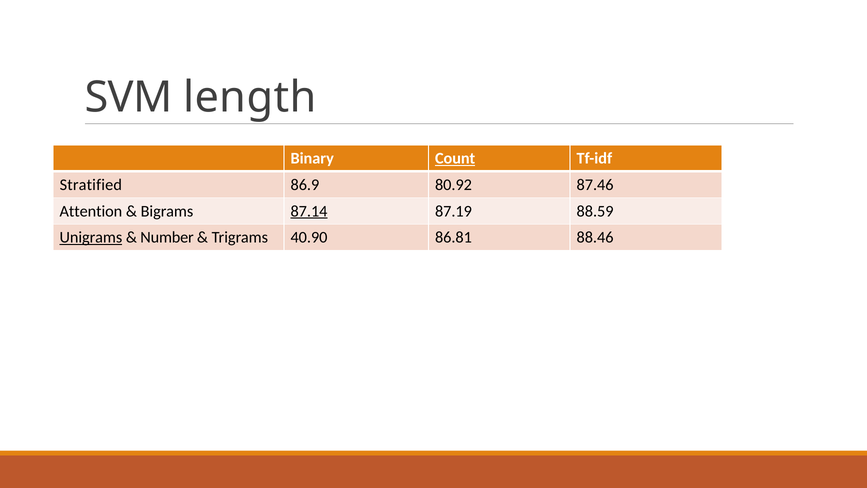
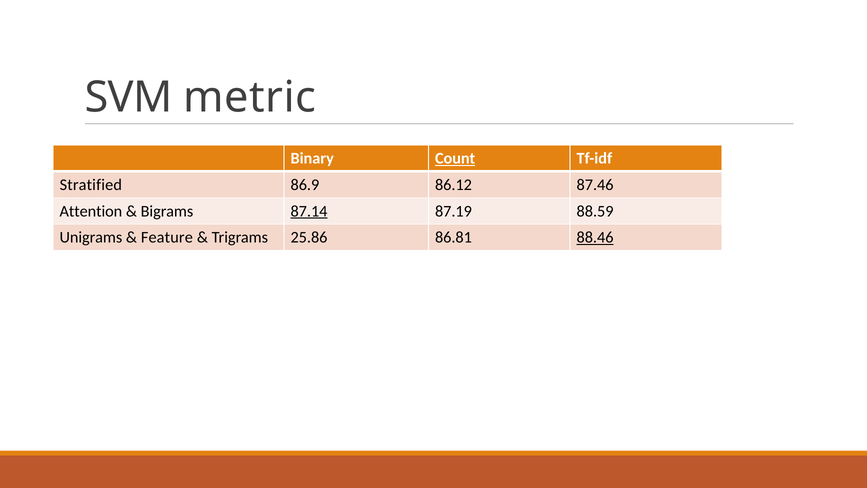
length: length -> metric (250, 97)
80.92: 80.92 -> 86.12 (453, 185)
Unigrams underline: present -> none (91, 237)
Number: Number -> Feature (167, 237)
40.90: 40.90 -> 25.86 (309, 237)
88.46 underline: none -> present (595, 237)
